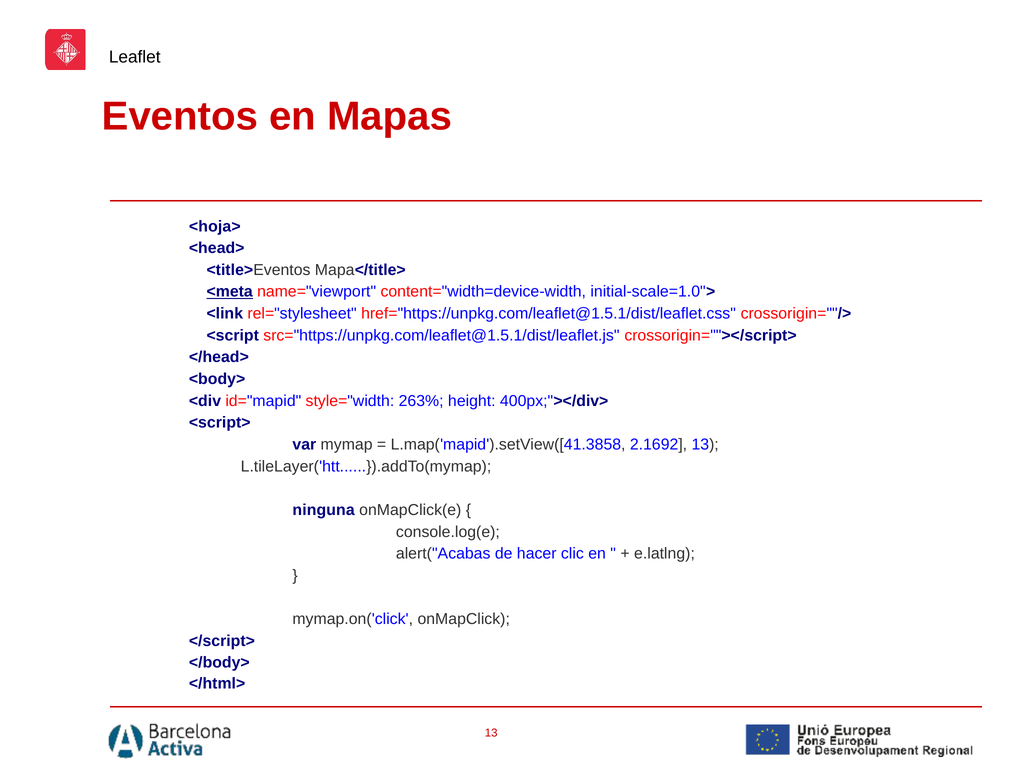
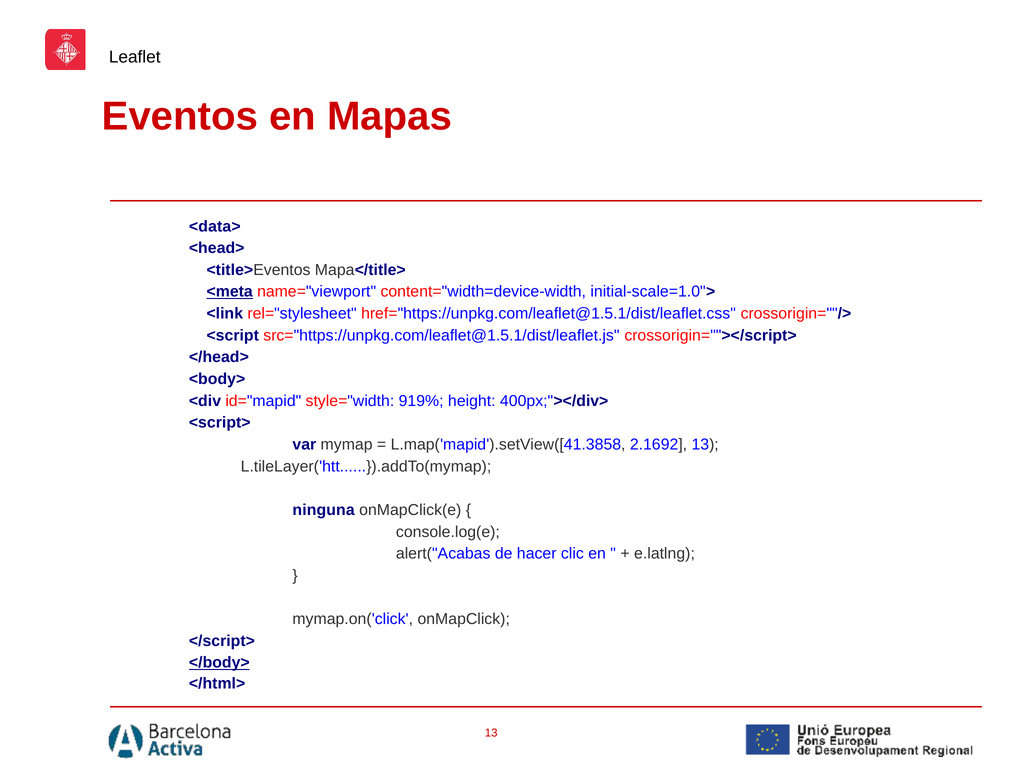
<hoja>: <hoja> -> <data> (215, 226)
263%: 263% -> 919% (421, 400)
</body> underline: none -> present (219, 662)
